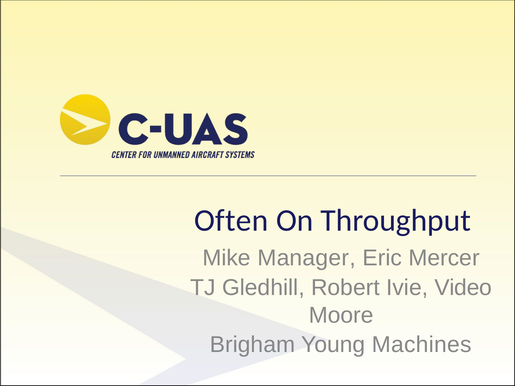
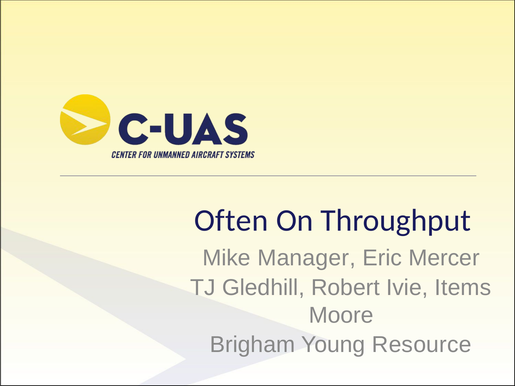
Video: Video -> Items (463, 288)
Machines: Machines -> Resource (422, 345)
